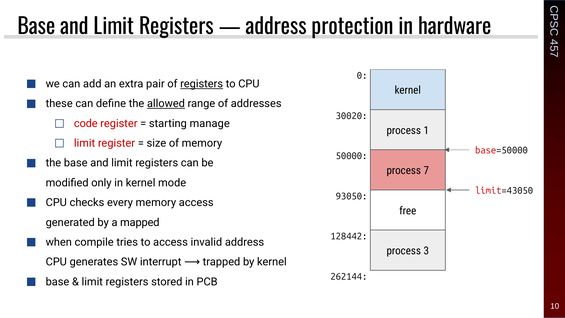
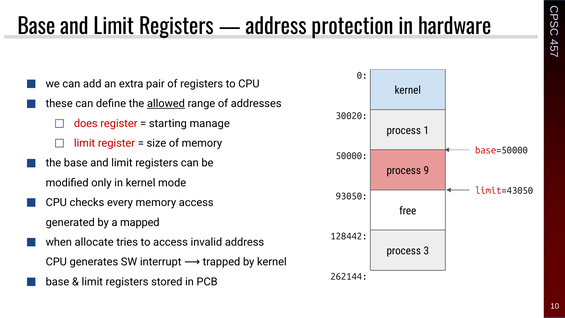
registers underline: present -> none (202, 84)
code: code -> does (86, 123)
process 7: 7 -> 9 (426, 171)
compile: compile -> allocate (94, 242)
